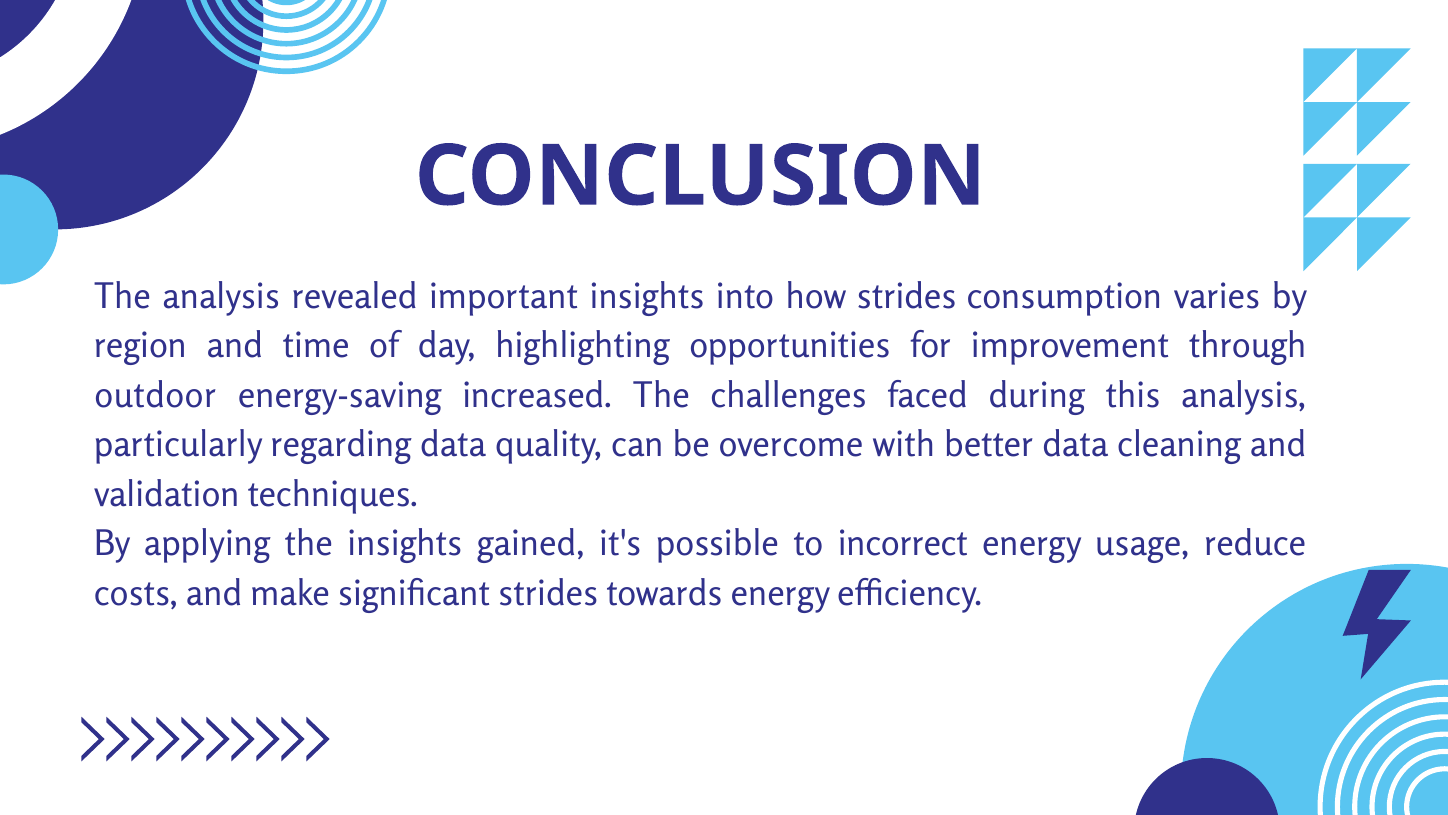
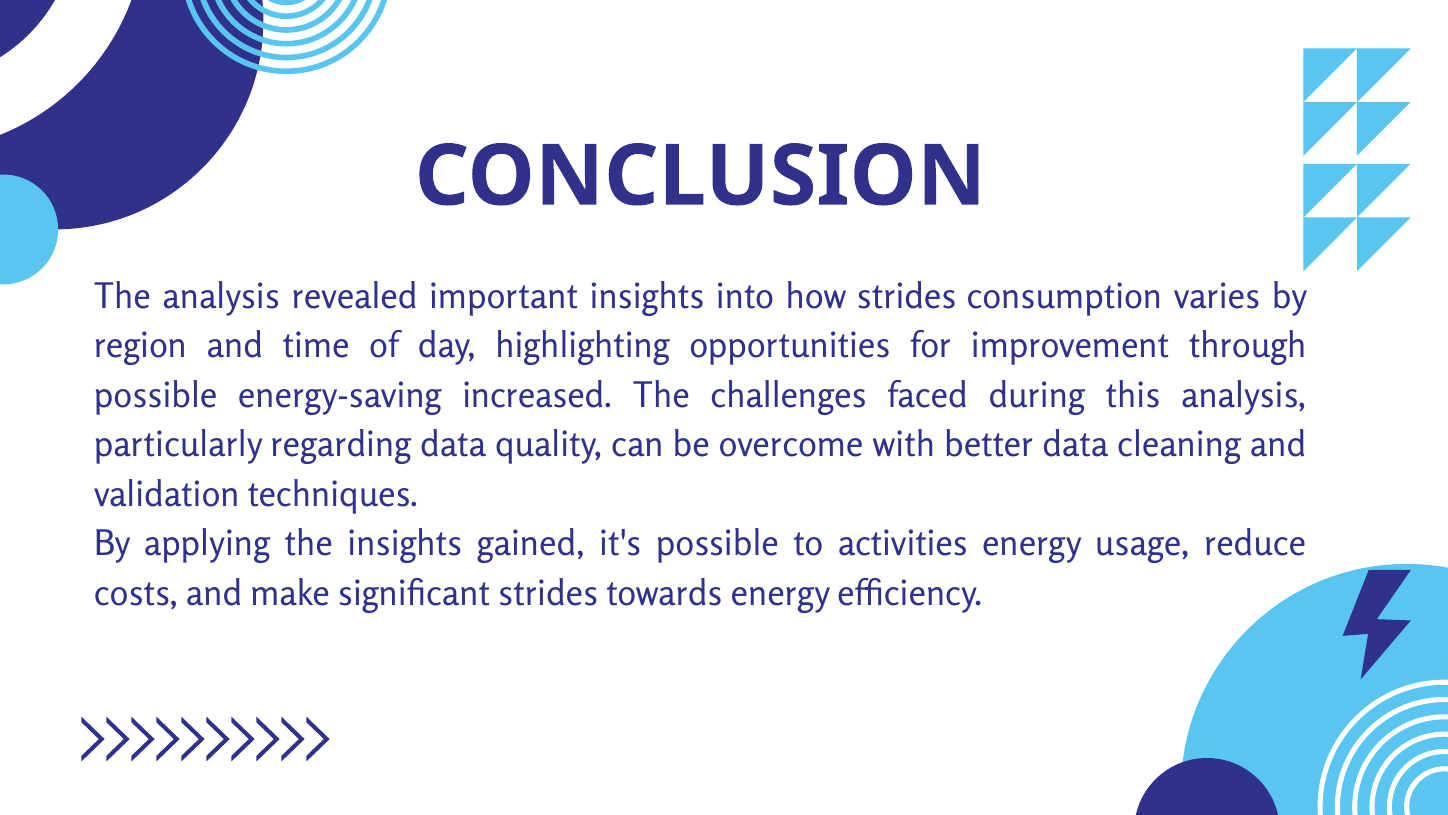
outdoor: outdoor -> possible (156, 395)
incorrect: incorrect -> activities (903, 544)
